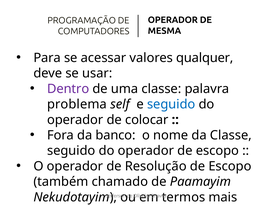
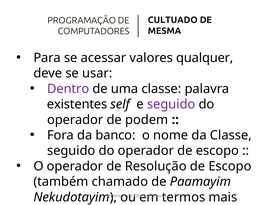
OPERADOR: OPERADOR -> CULTUADO (173, 20)
problema: problema -> existentes (77, 104)
seguido colour: blue -> purple (171, 104)
colocar: colocar -> podem (147, 120)
